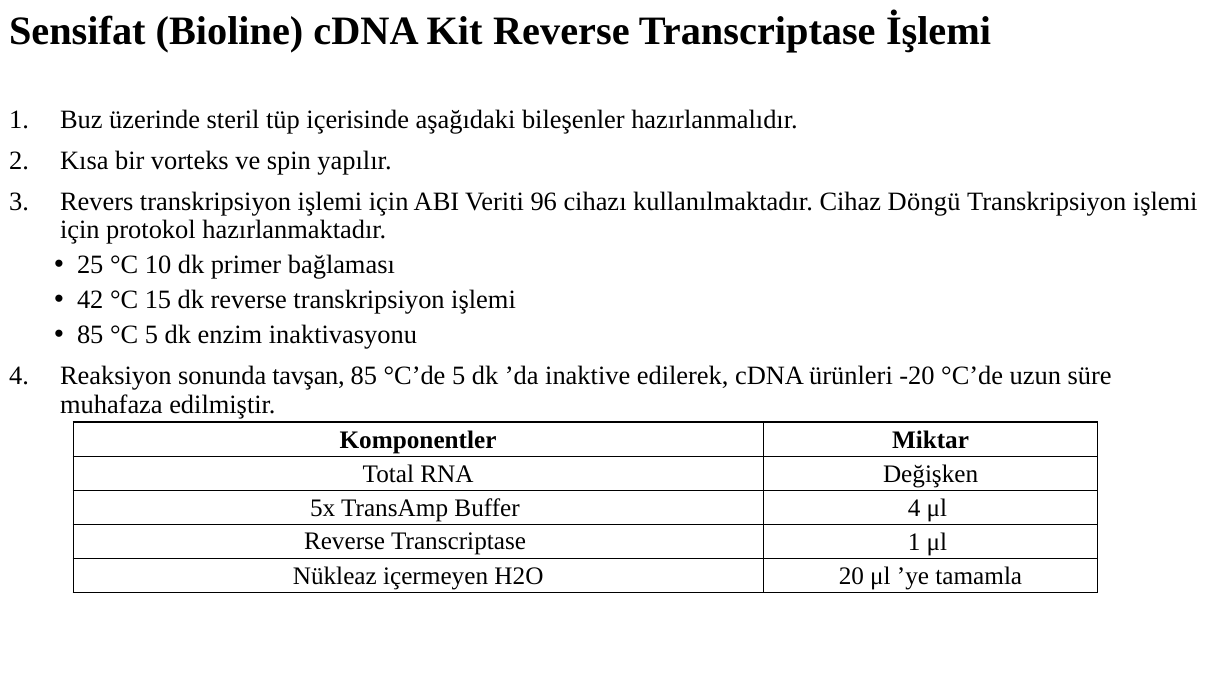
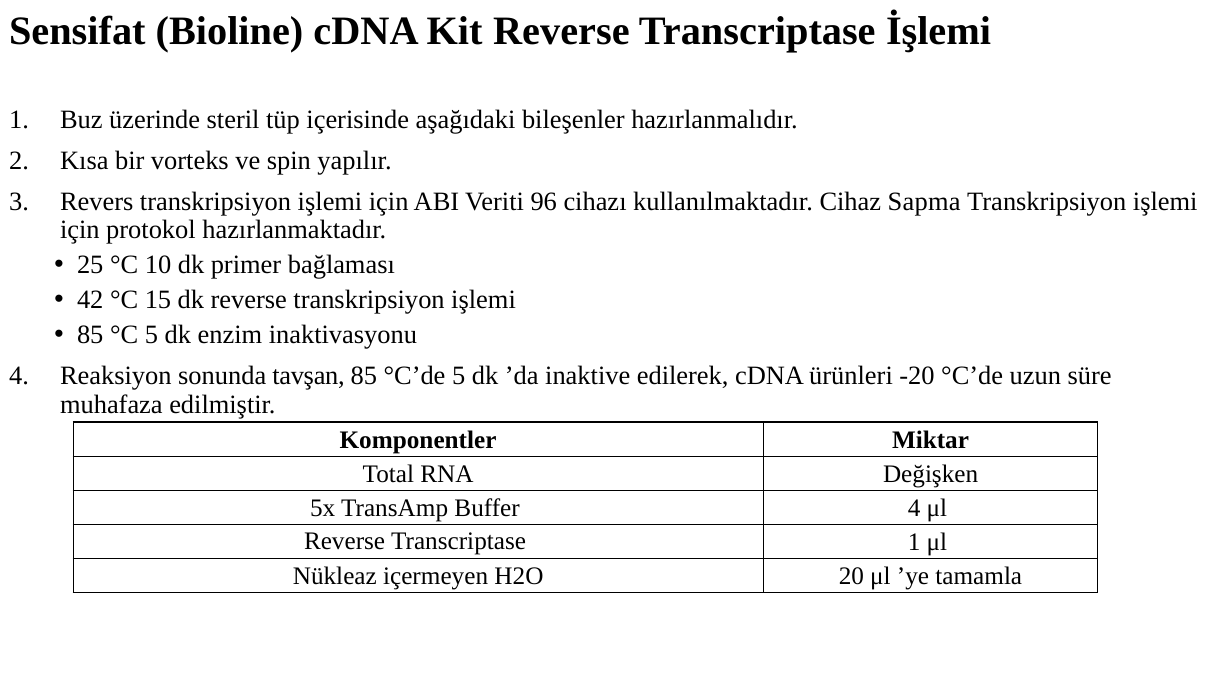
Döngü: Döngü -> Sapma (924, 202)
